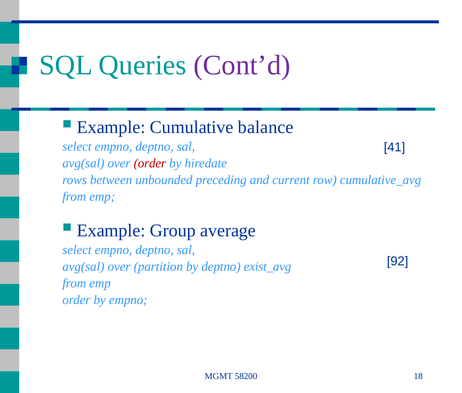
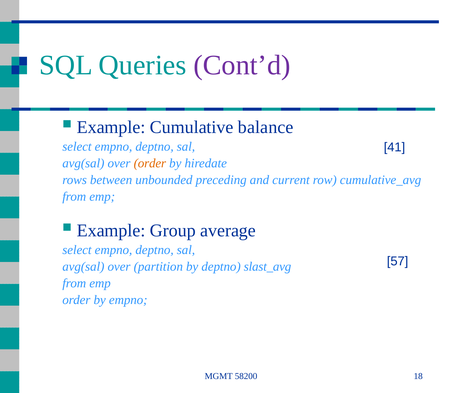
order colour: red -> orange (150, 163)
92: 92 -> 57 (398, 261)
exist_avg: exist_avg -> slast_avg (268, 266)
